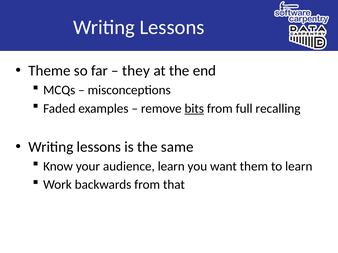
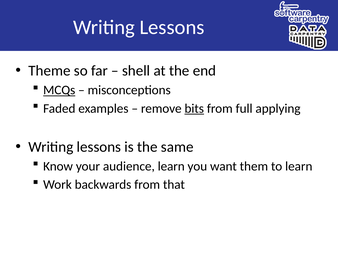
they: they -> shell (136, 71)
MCQs underline: none -> present (59, 90)
recalling: recalling -> applying (278, 109)
